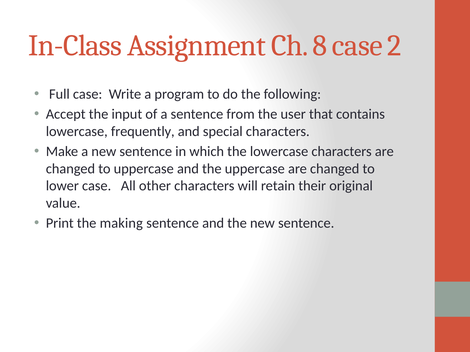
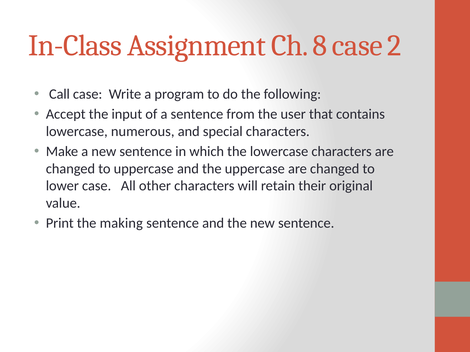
Full: Full -> Call (59, 94)
frequently: frequently -> numerous (143, 132)
